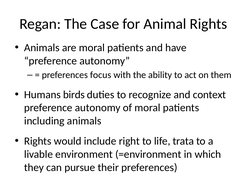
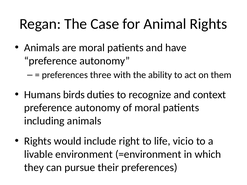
focus: focus -> three (101, 75)
trata: trata -> vicio (183, 141)
